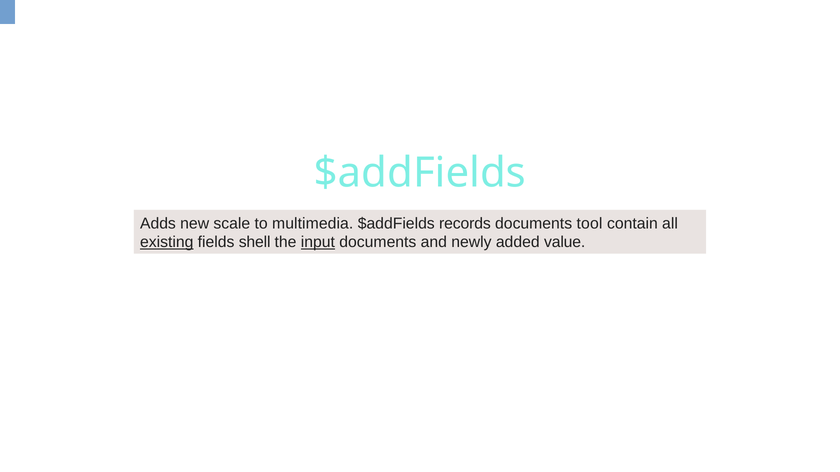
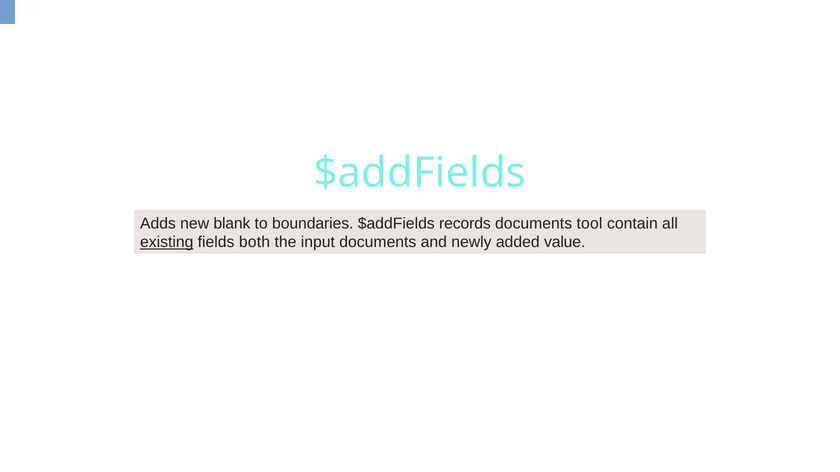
scale: scale -> blank (232, 224)
multimedia: multimedia -> boundaries (313, 224)
shell: shell -> both (254, 243)
input underline: present -> none (318, 243)
